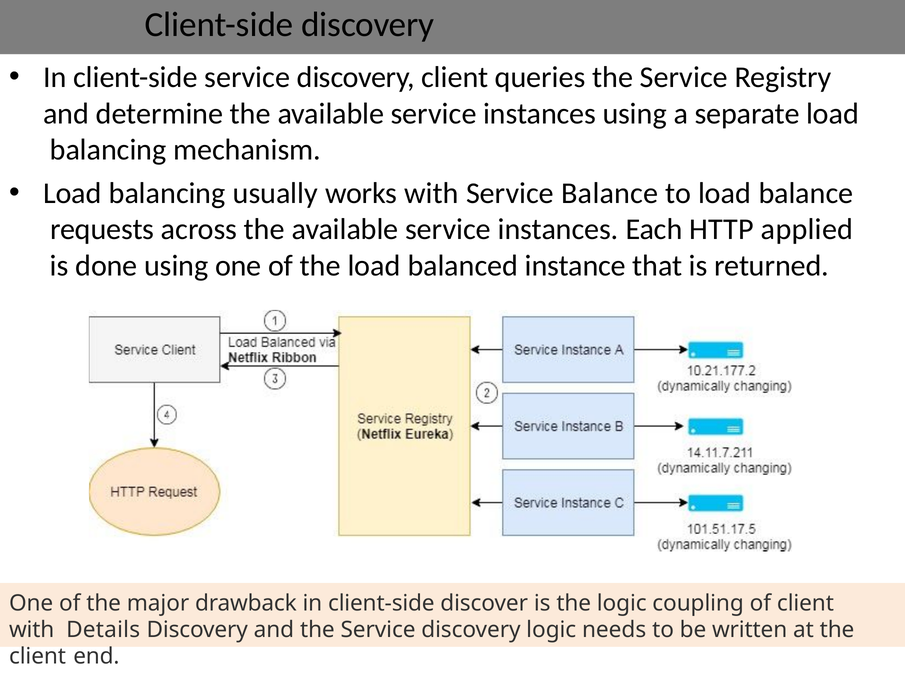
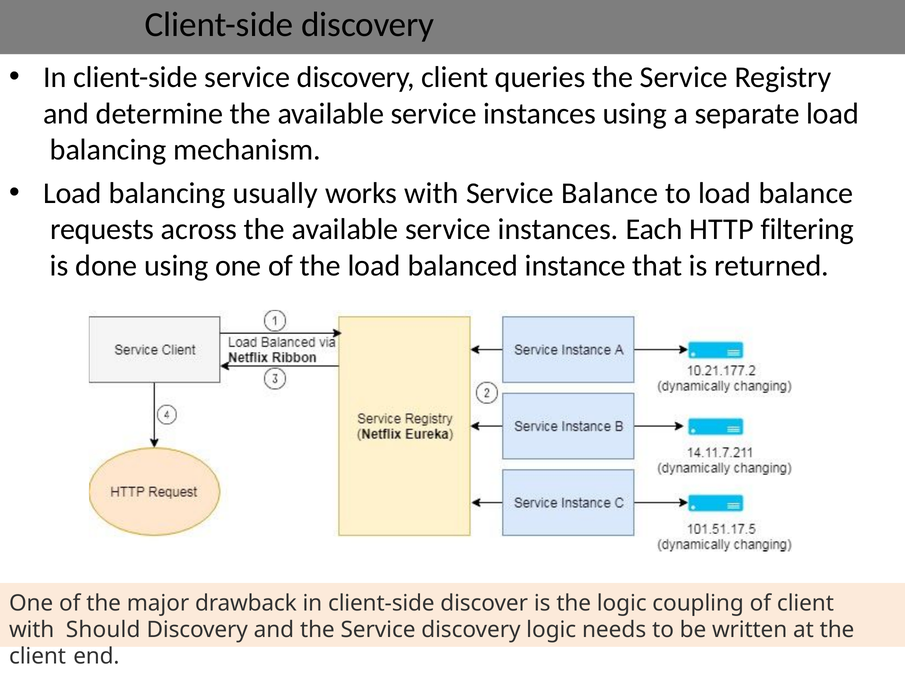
applied: applied -> filtering (807, 230)
Details: Details -> Should (103, 631)
